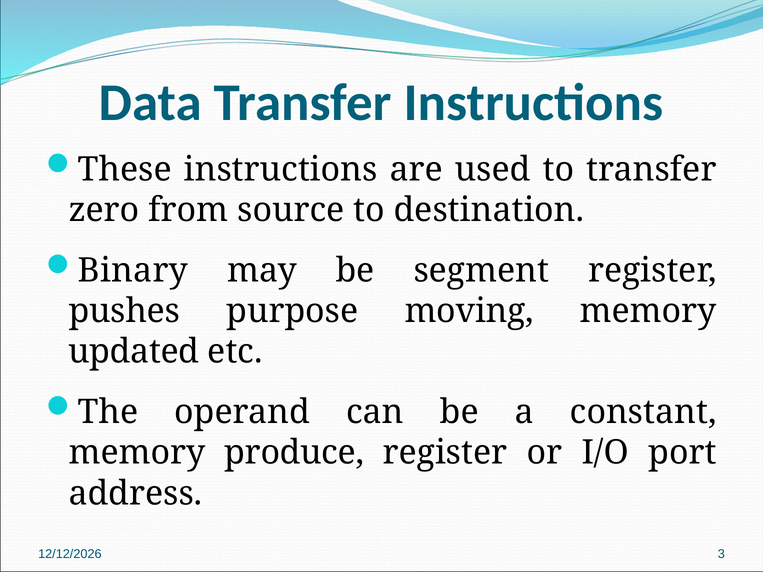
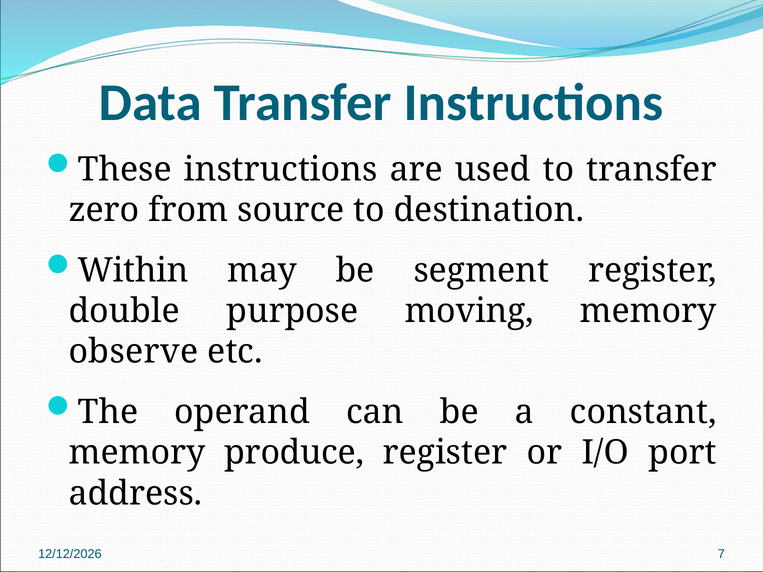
Binary: Binary -> Within (133, 271)
pushes: pushes -> double (124, 311)
updated: updated -> observe (133, 352)
3: 3 -> 7 (721, 554)
